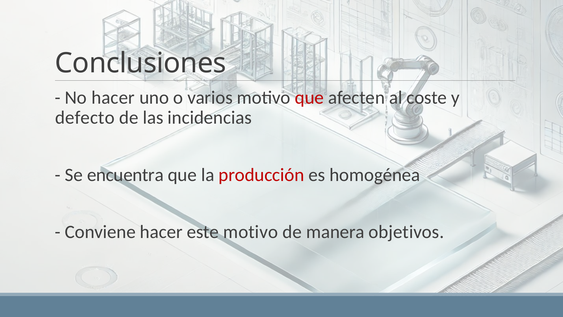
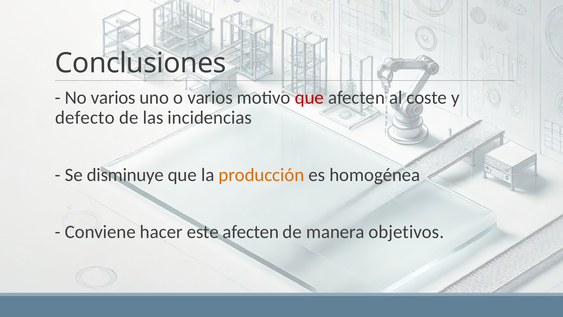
No hacer: hacer -> varios (113, 97)
encuentra: encuentra -> disminuye (125, 175)
producción colour: red -> orange (261, 175)
este motivo: motivo -> afecten (251, 232)
